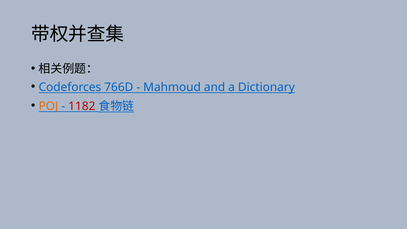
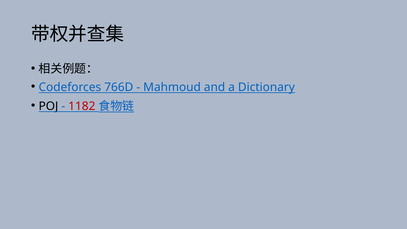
POJ colour: orange -> black (48, 106)
